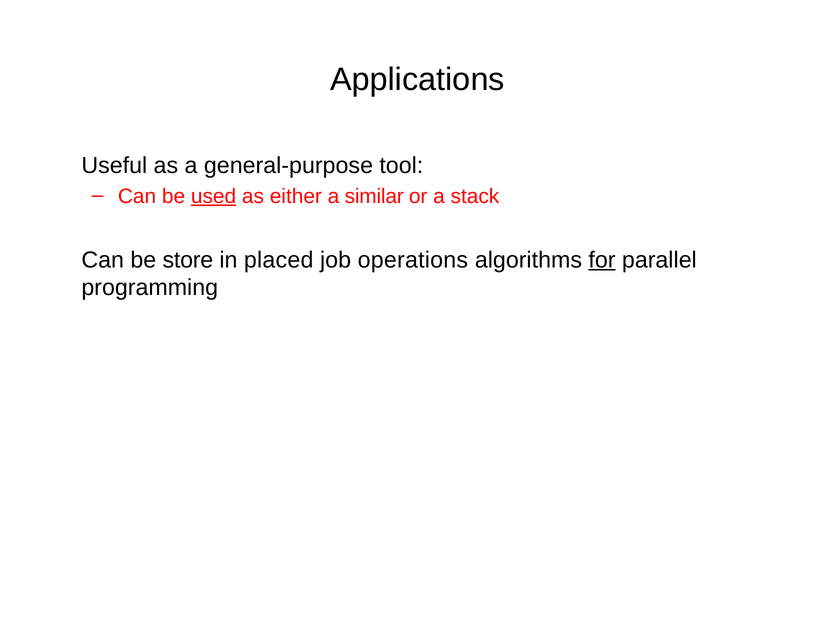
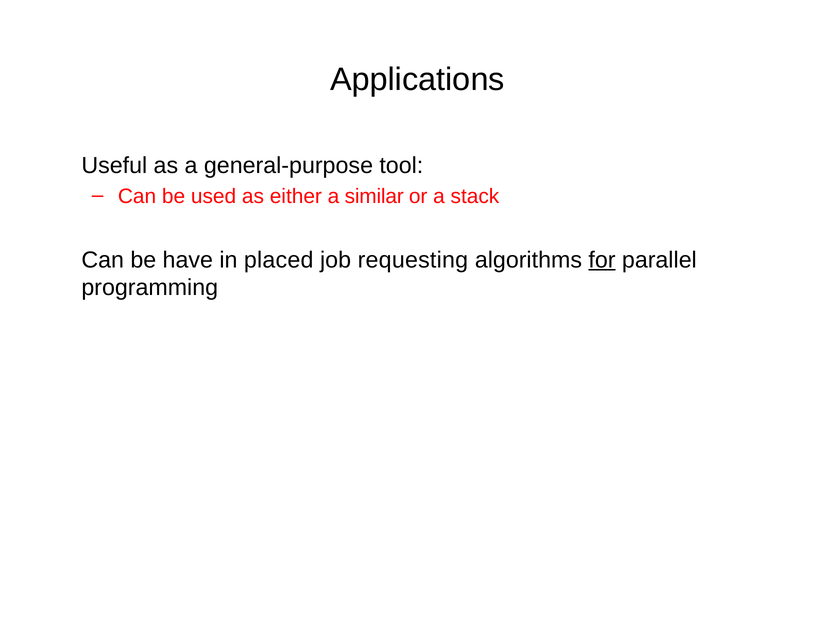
used underline: present -> none (214, 196)
store: store -> have (188, 260)
operations: operations -> requesting (413, 260)
